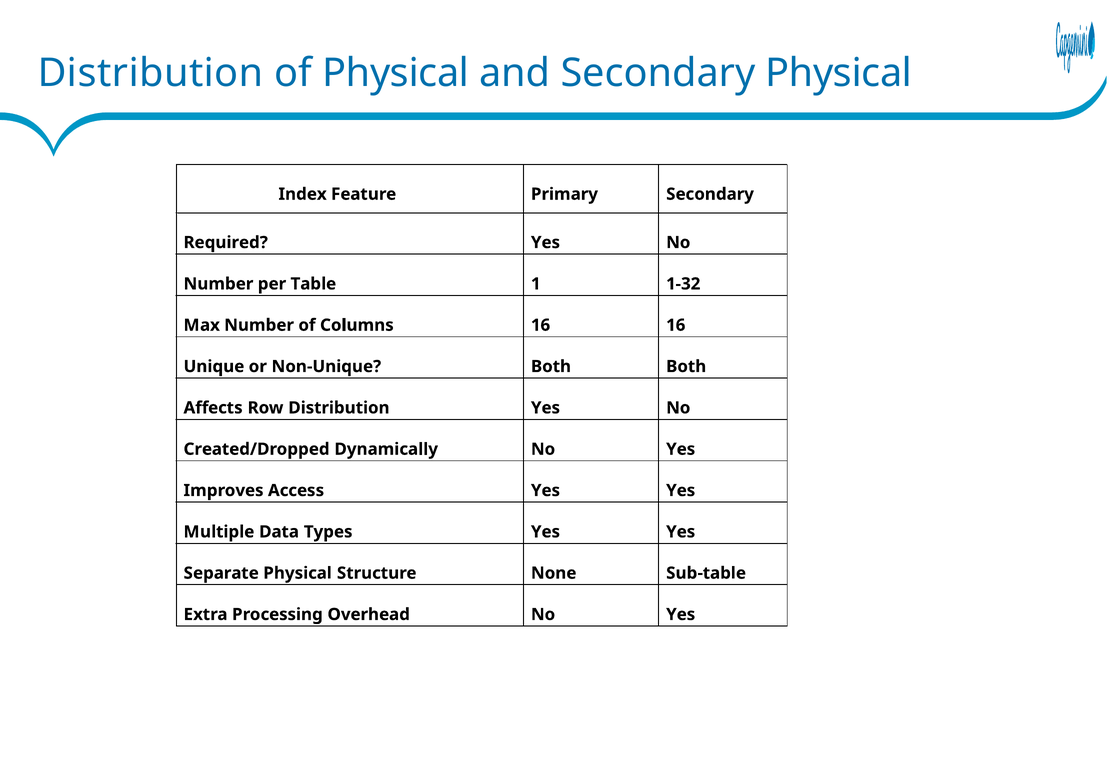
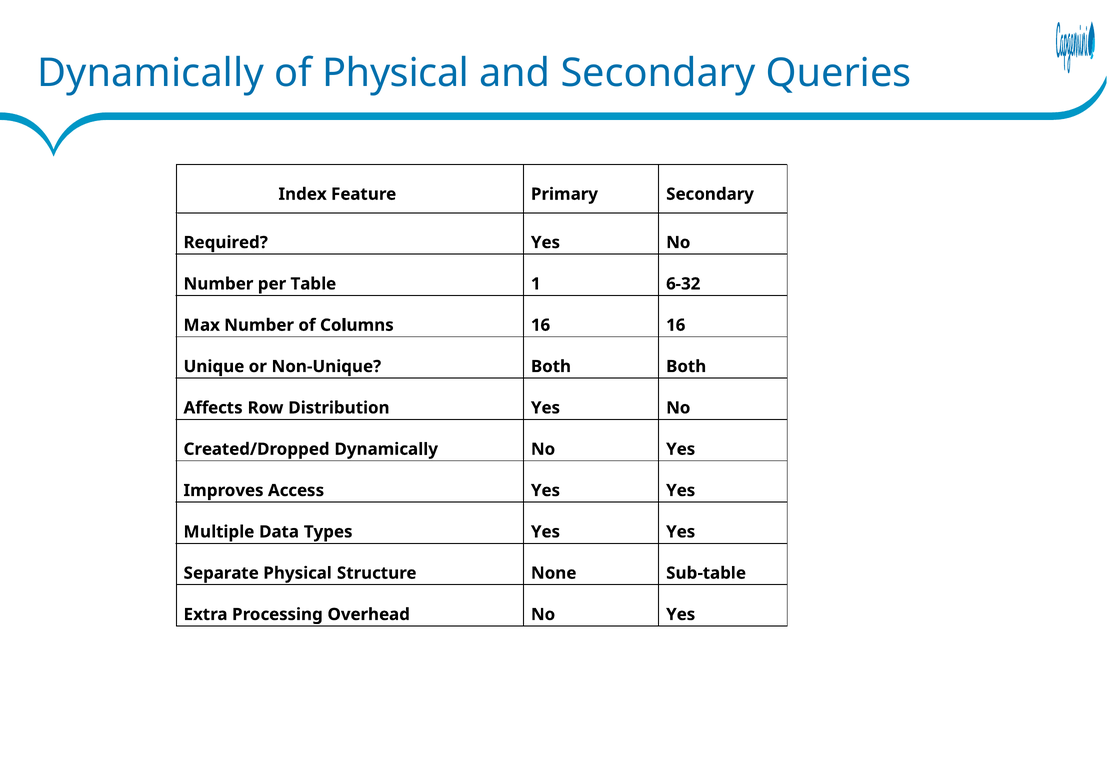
Distribution: Distribution -> Dynamically (151, 73)
Secondary Physical: Physical -> Queries (839, 73)
1-32: 1-32 -> 6-32 (683, 284)
